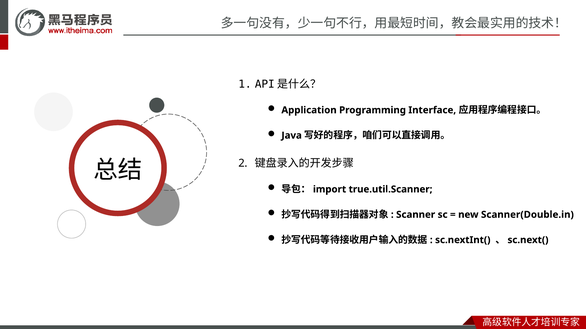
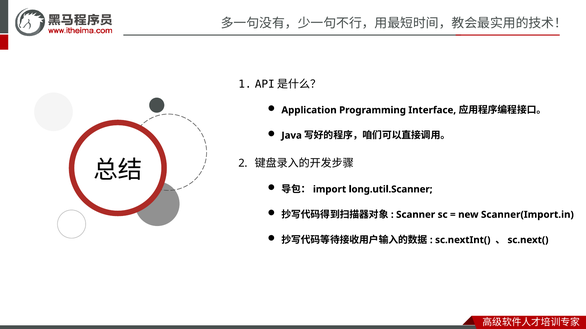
true.util.Scanner: true.util.Scanner -> long.util.Scanner (391, 190)
Scanner(Double.in: Scanner(Double.in -> Scanner(Import.in (527, 215)
